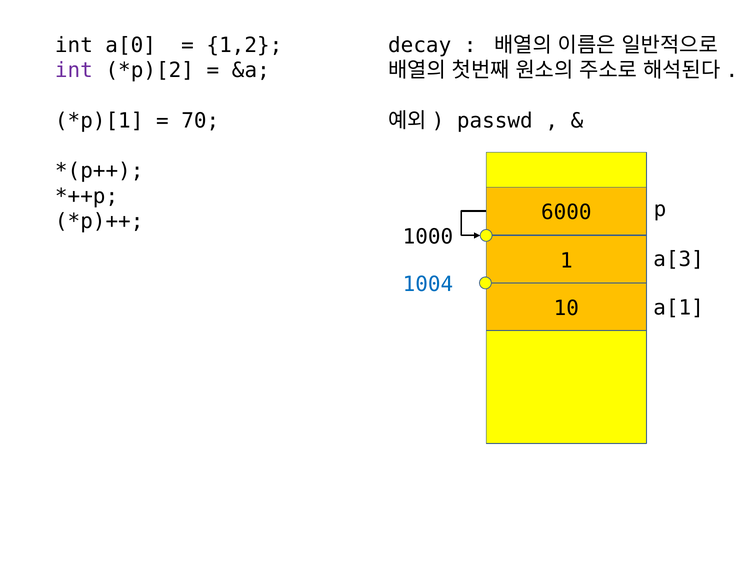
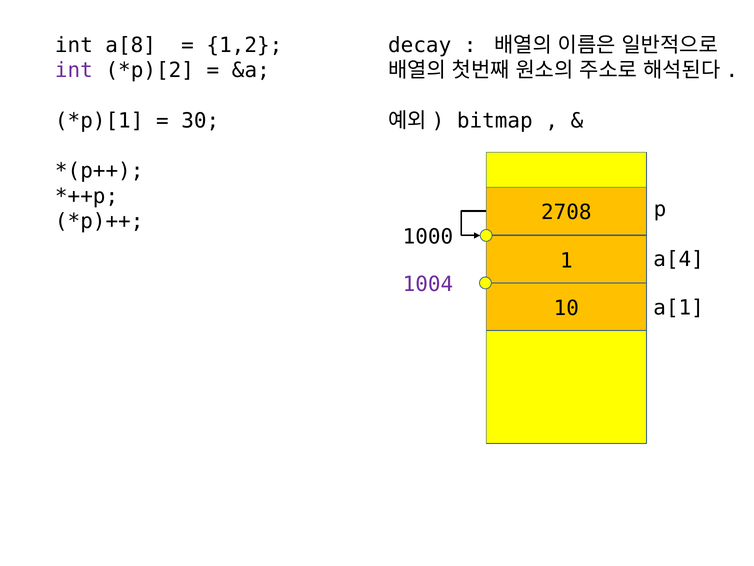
a[0: a[0 -> a[8 (131, 45)
70: 70 -> 30 (200, 121)
passwd: passwd -> bitmap (495, 121)
6000: 6000 -> 2708 (566, 212)
a[3: a[3 -> a[4 (679, 259)
1004 colour: blue -> purple (428, 284)
